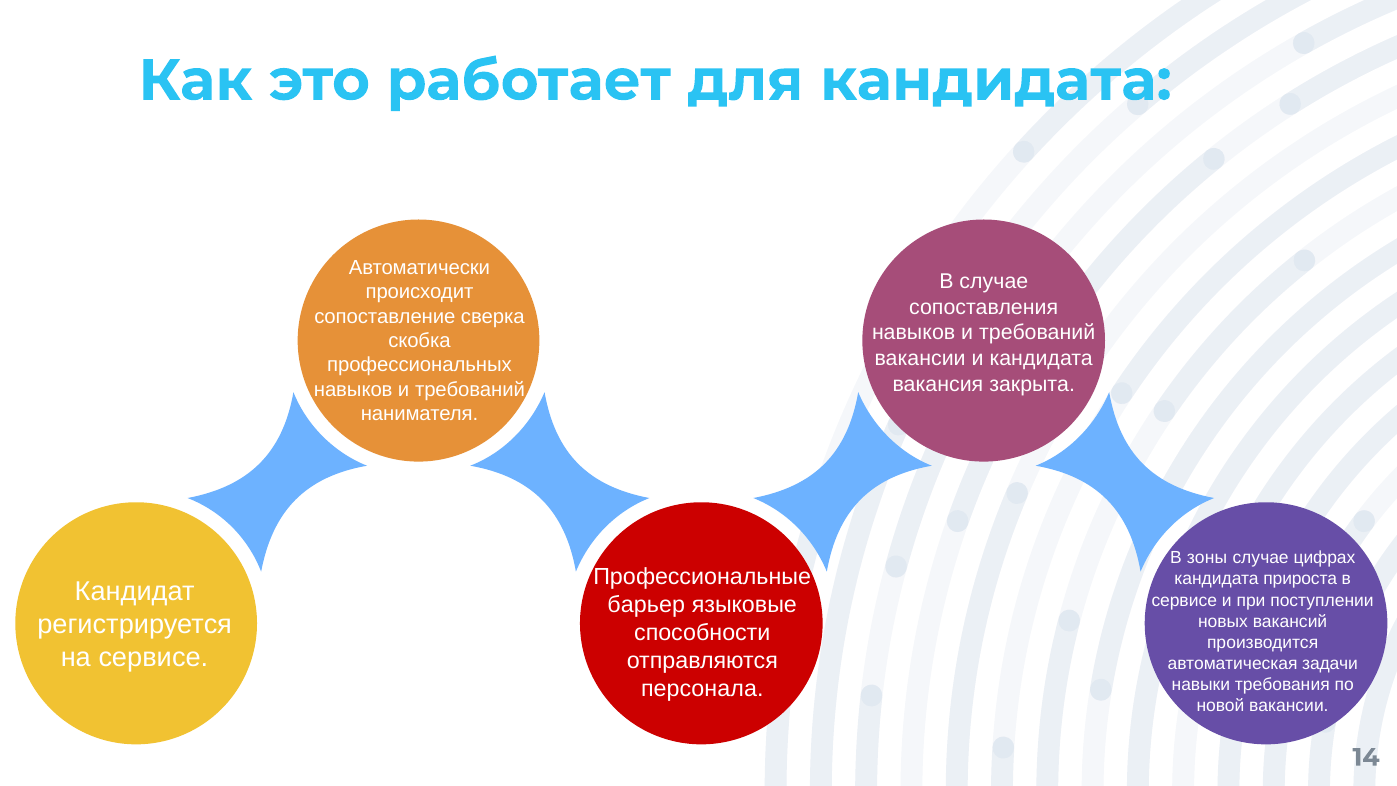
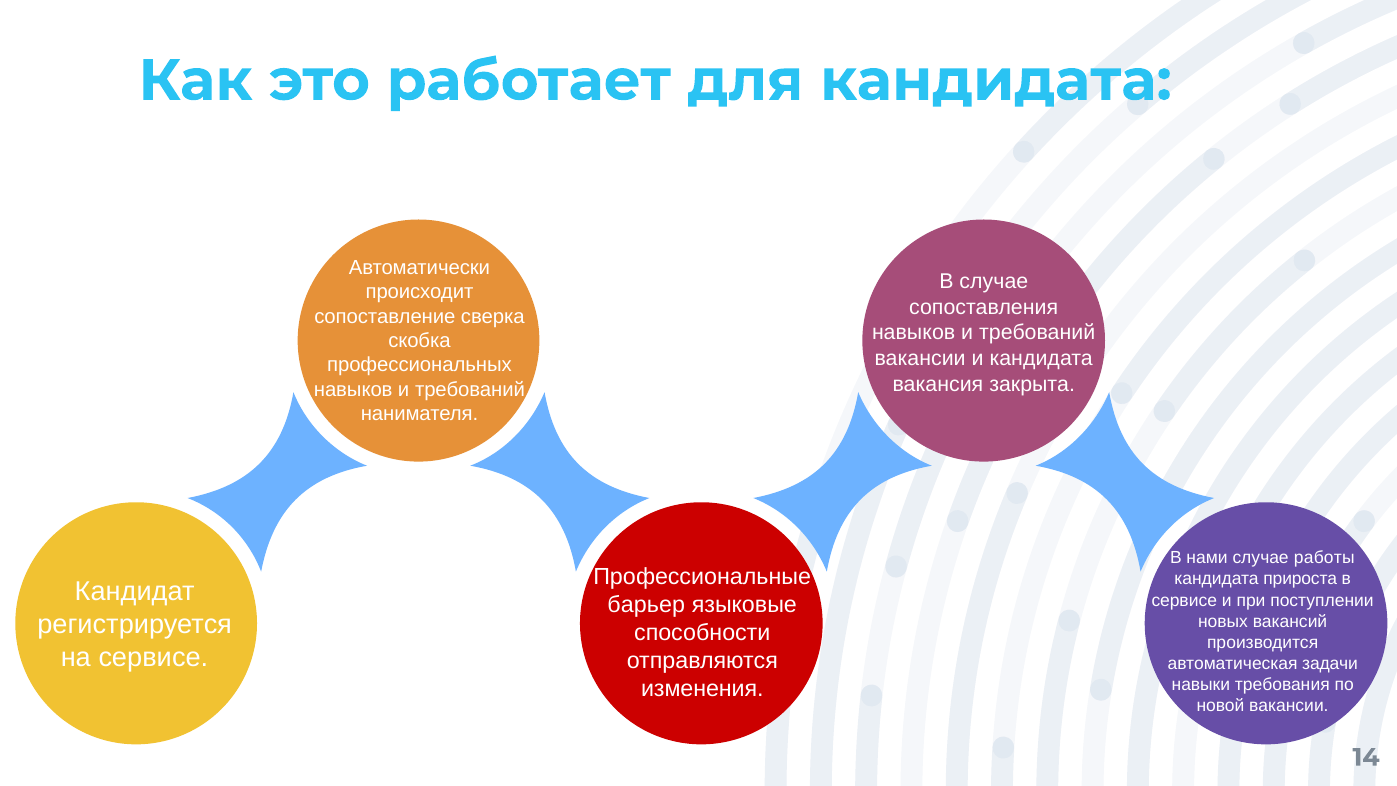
зоны: зоны -> нами (1207, 558)
цифрах: цифрах -> работы (1324, 558)
персонала: персонала -> изменения (702, 689)
